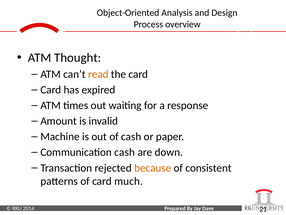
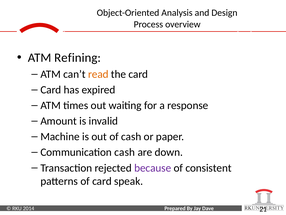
Thought: Thought -> Refining (78, 58)
because colour: orange -> purple (153, 168)
much: much -> speak (129, 181)
